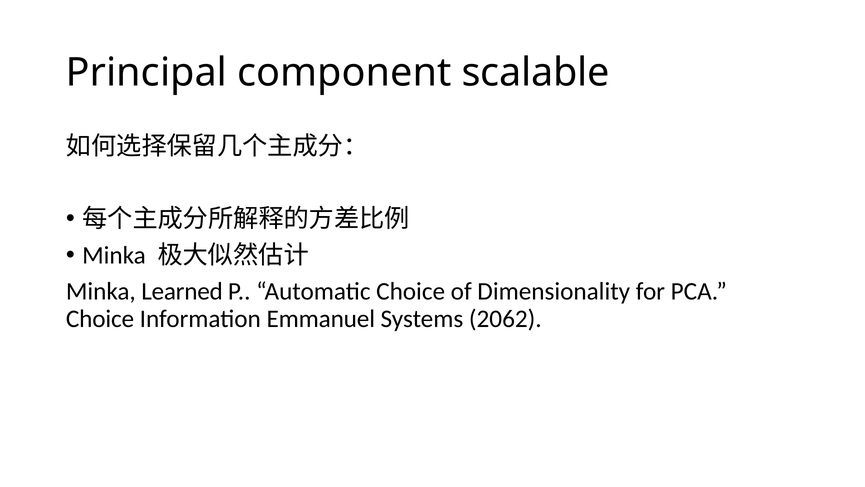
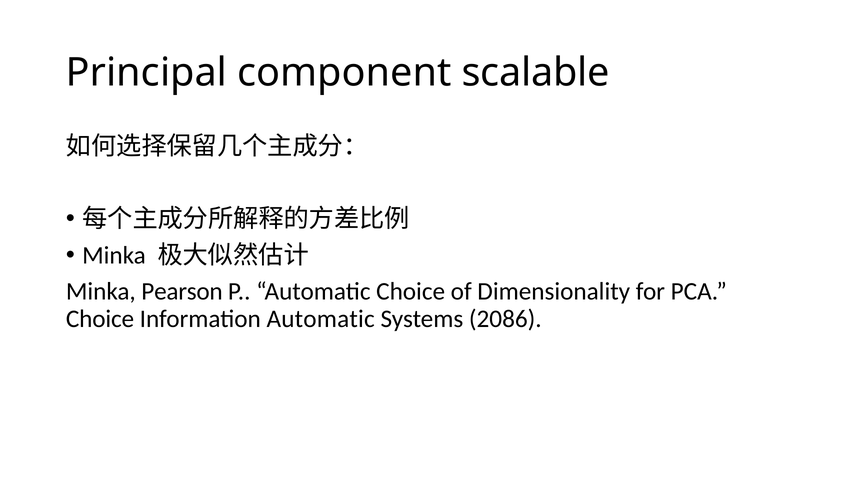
Learned: Learned -> Pearson (182, 291)
Information Emmanuel: Emmanuel -> Automatic (321, 319)
2062: 2062 -> 2086 (505, 319)
